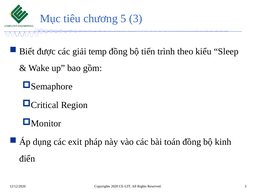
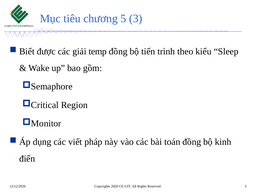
exit: exit -> viết (75, 142)
